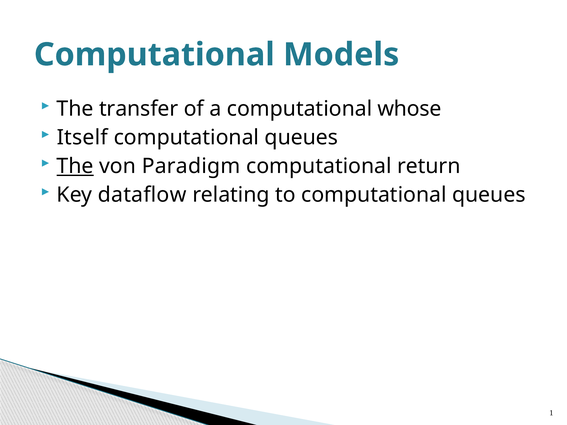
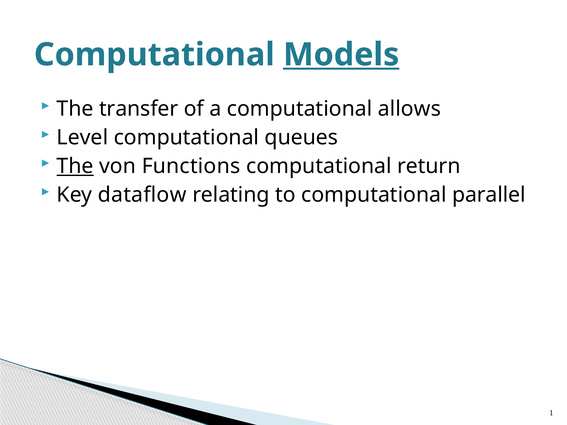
Models underline: none -> present (341, 55)
whose: whose -> allows (409, 109)
Itself: Itself -> Level (82, 138)
Paradigm: Paradigm -> Functions (191, 166)
to computational queues: queues -> parallel (489, 195)
